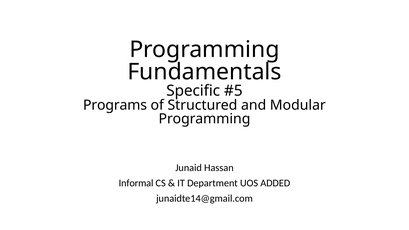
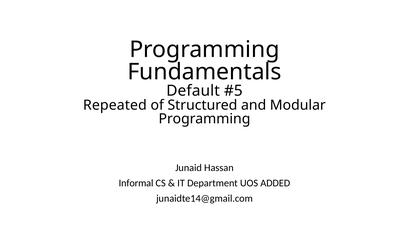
Specific: Specific -> Default (193, 91)
Programs: Programs -> Repeated (115, 105)
